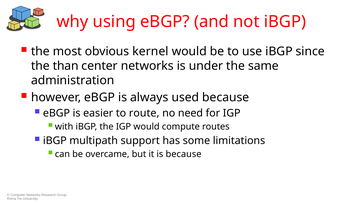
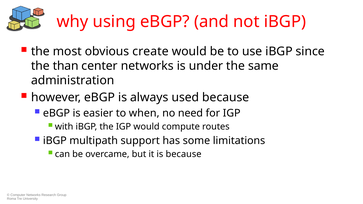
kernel: kernel -> create (150, 52)
route: route -> when (144, 113)
